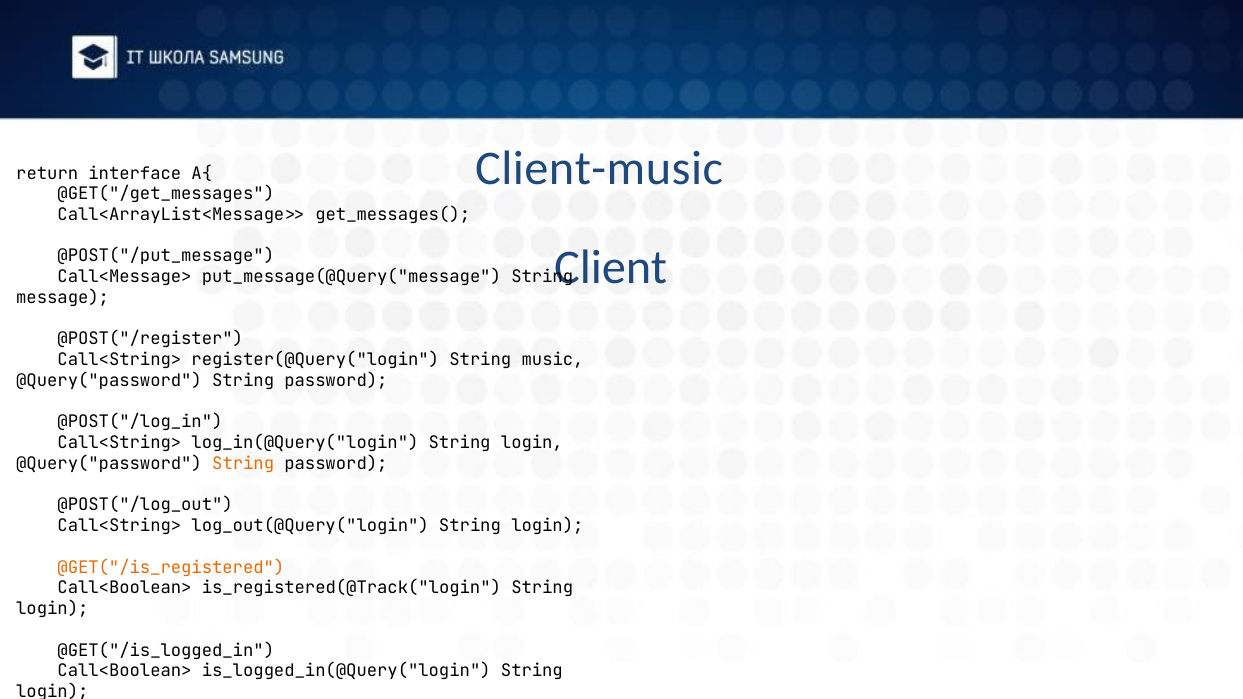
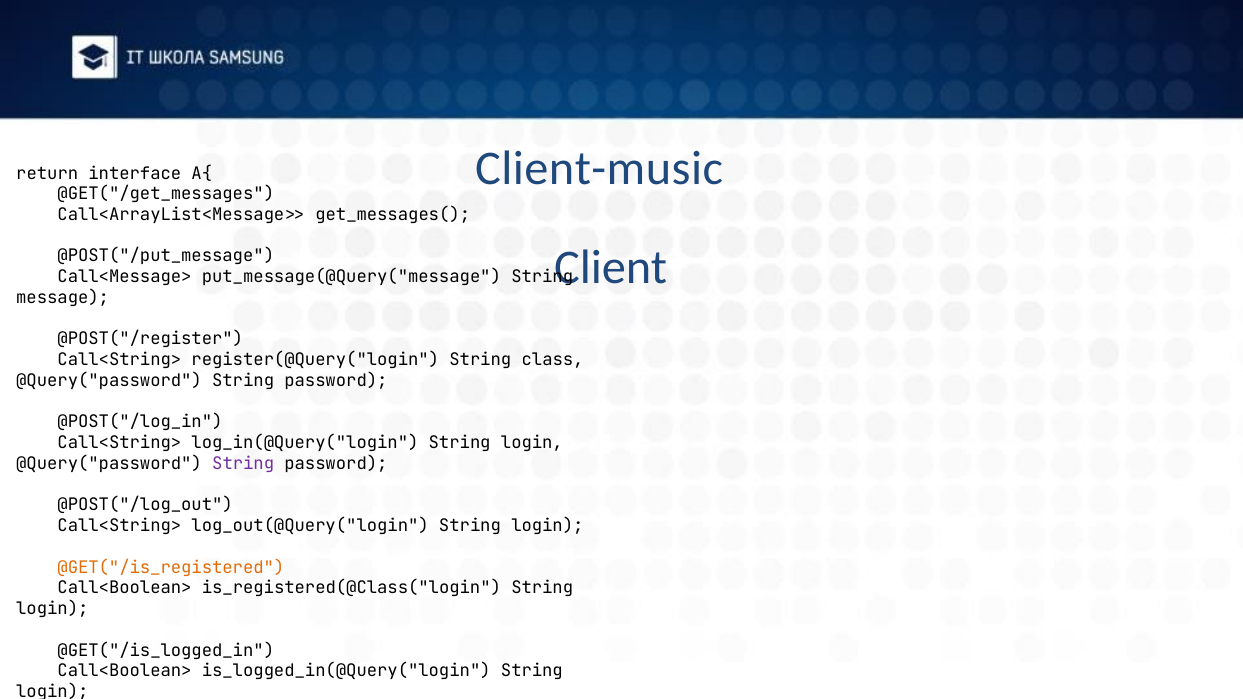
music: music -> class (553, 360)
String colour: orange -> purple (243, 464)
is_registered(@Track("login: is_registered(@Track("login -> is_registered(@Class("login (351, 588)
